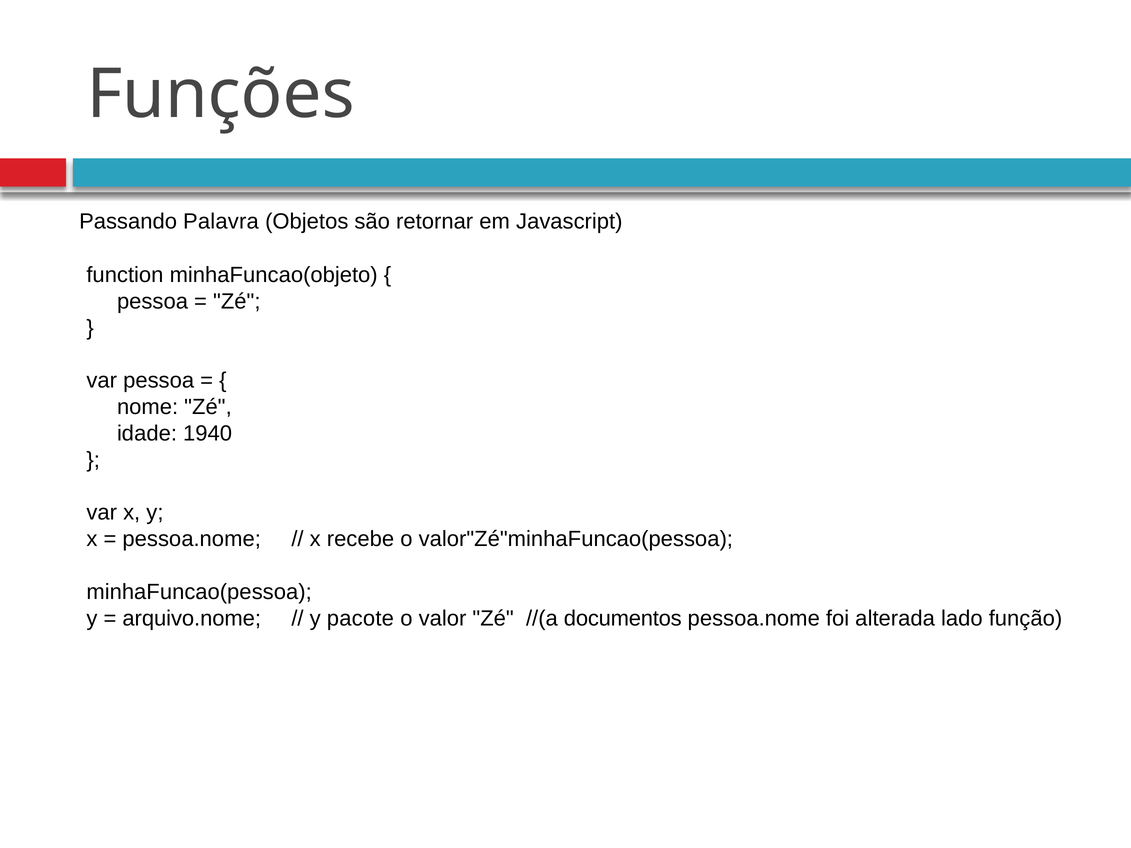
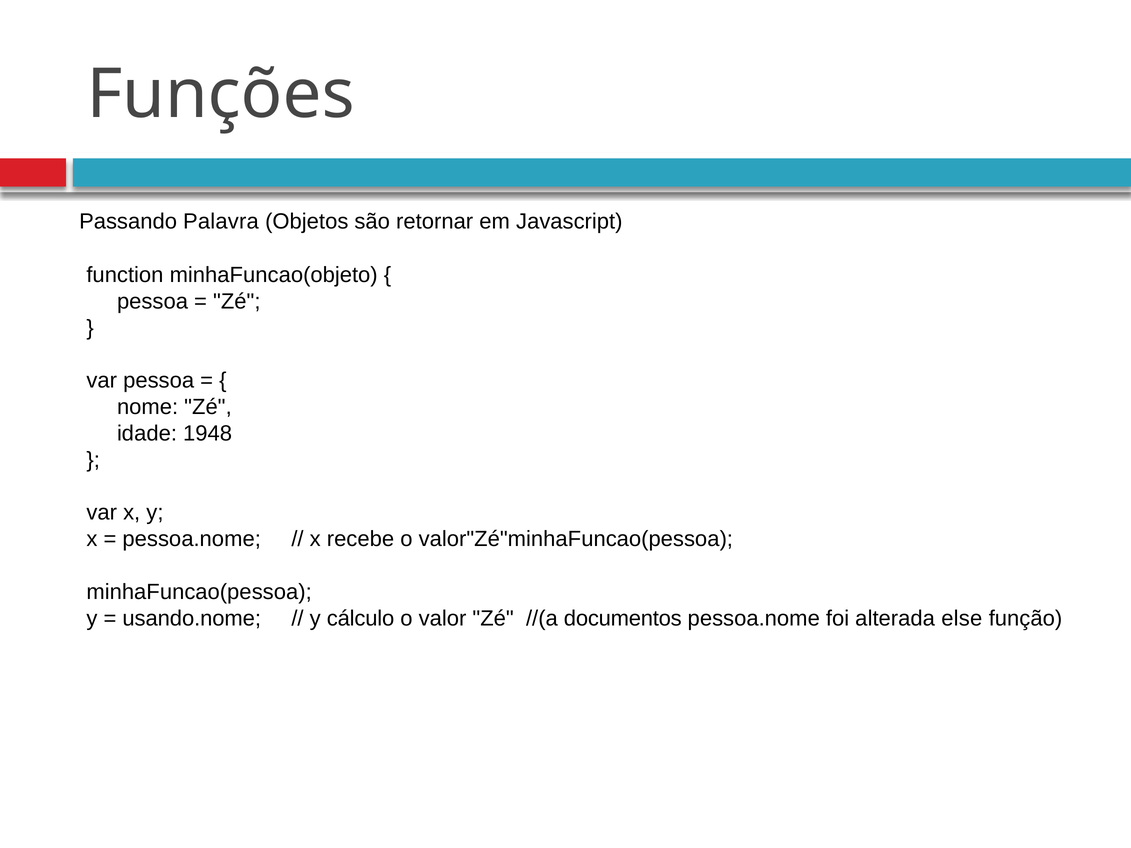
1940: 1940 -> 1948 (208, 434)
arquivo.nome: arquivo.nome -> usando.nome (192, 618)
pacote: pacote -> cálculo (361, 618)
lado: lado -> else (962, 618)
